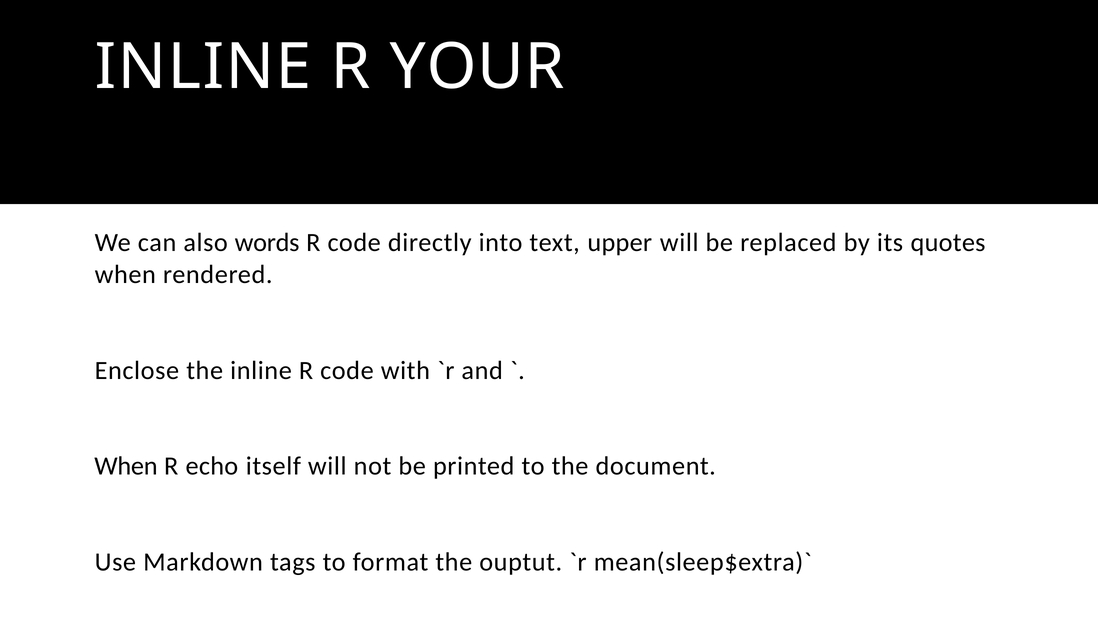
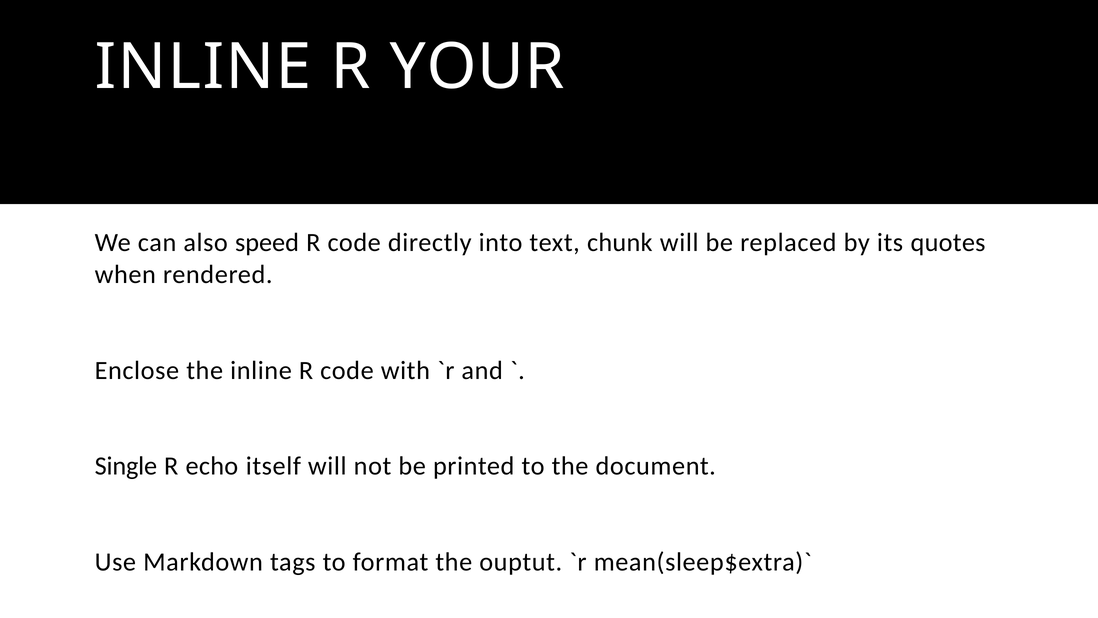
words: words -> speed (267, 243)
upper: upper -> chunk (620, 243)
When: When -> Single (126, 466)
